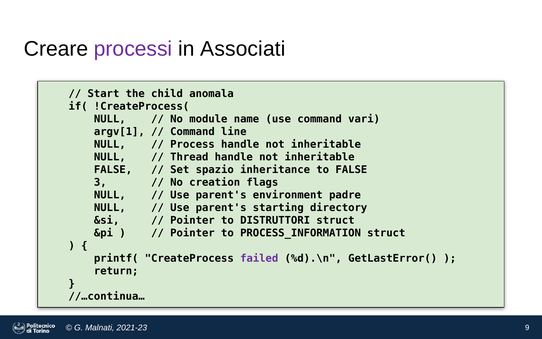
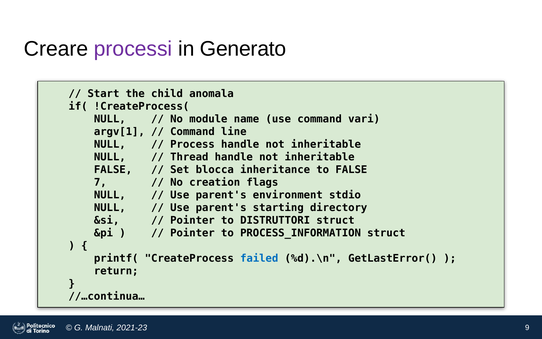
Associati: Associati -> Generato (243, 49)
spazio: spazio -> blocca (215, 169)
3: 3 -> 7 (100, 182)
padre: padre -> stdio (345, 195)
failed colour: purple -> blue (259, 258)
